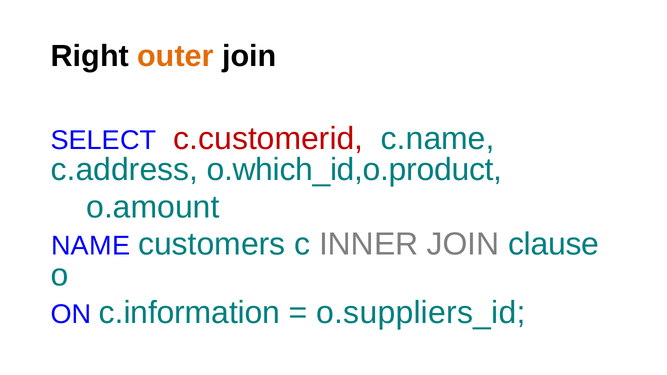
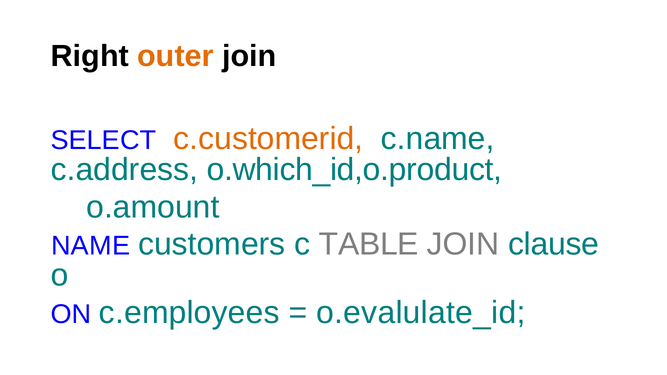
c.customerid colour: red -> orange (268, 139)
INNER: INNER -> TABLE (369, 244)
c.information: c.information -> c.employees (189, 313)
o.suppliers_id: o.suppliers_id -> o.evalulate_id (421, 313)
